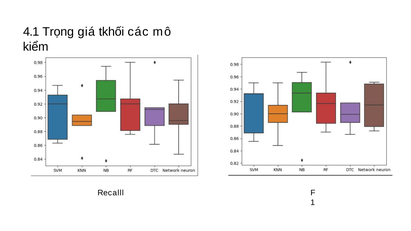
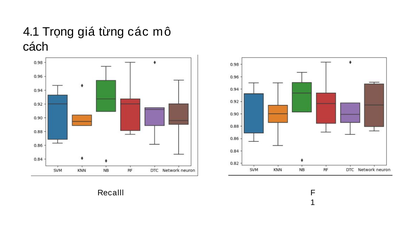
tkhối: tkhối -> từng (111, 32)
kiểm: kiểm -> cách (36, 47)
